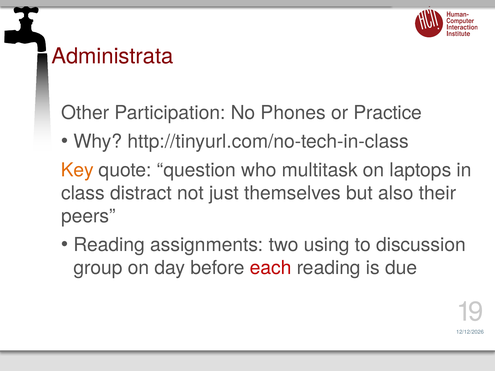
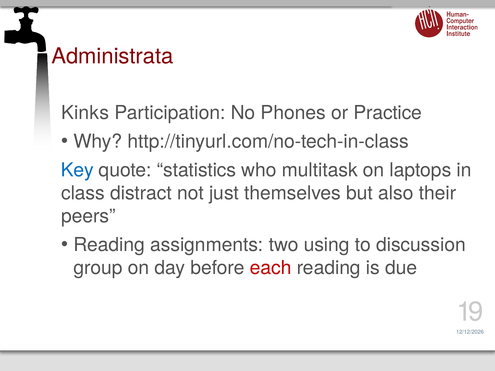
Other: Other -> Kinks (85, 113)
Key colour: orange -> blue (77, 170)
question: question -> statistics (197, 170)
